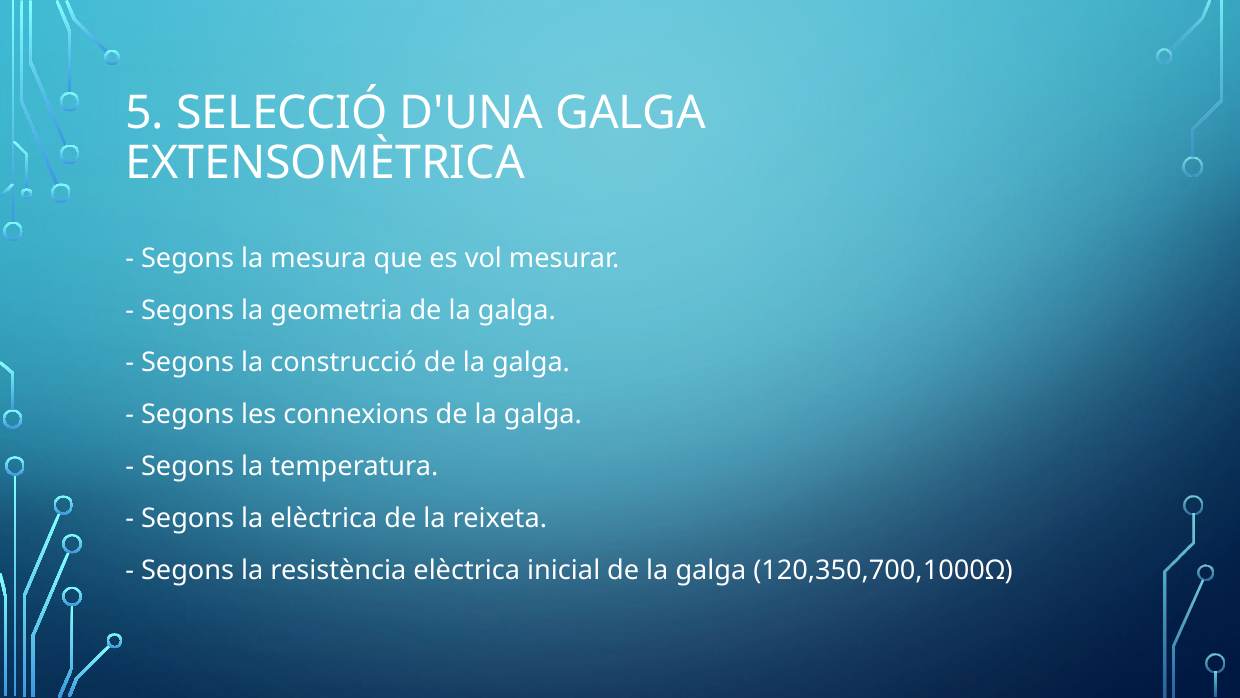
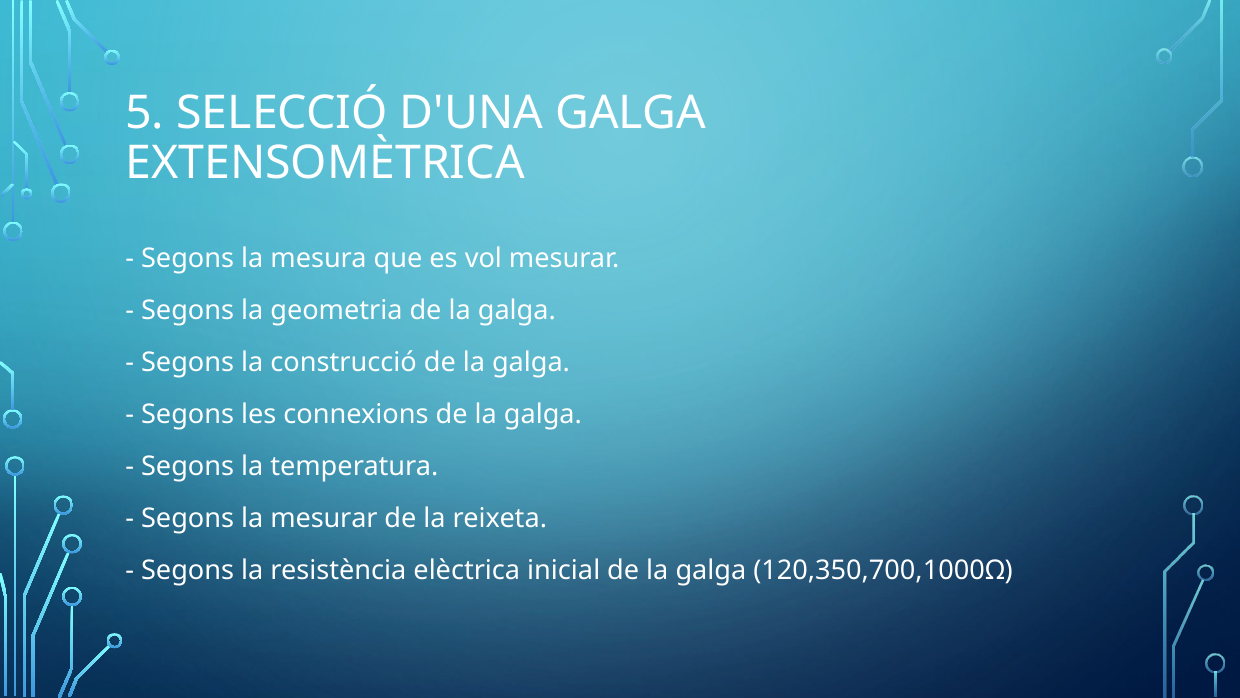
la elèctrica: elèctrica -> mesurar (324, 518)
